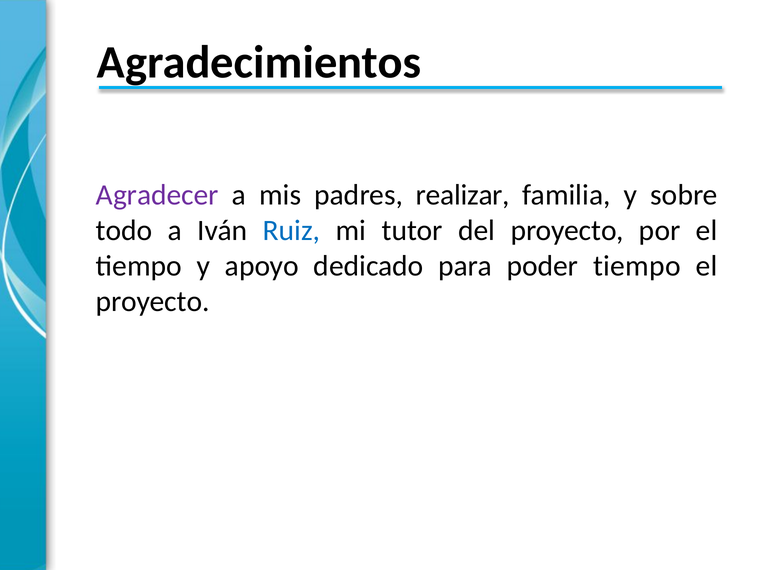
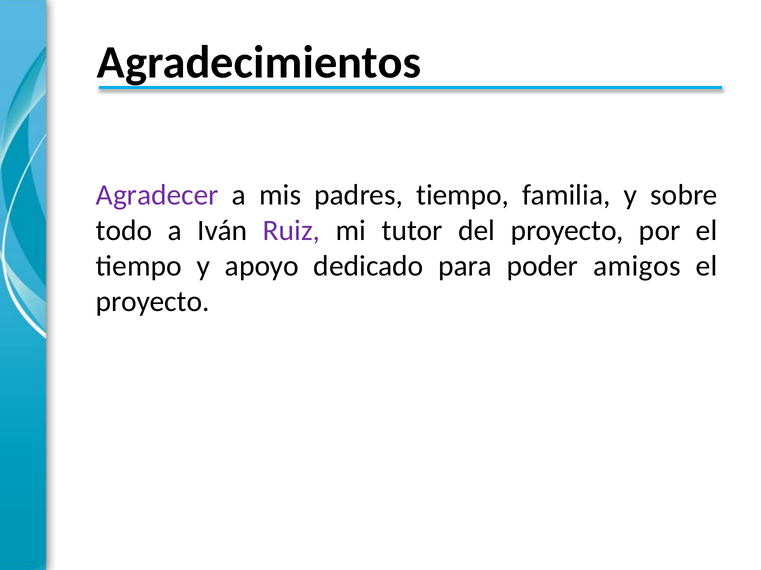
padres realizar: realizar -> tiempo (463, 195)
Ruiz colour: blue -> purple (292, 231)
poder tiempo: tiempo -> amigos (637, 266)
